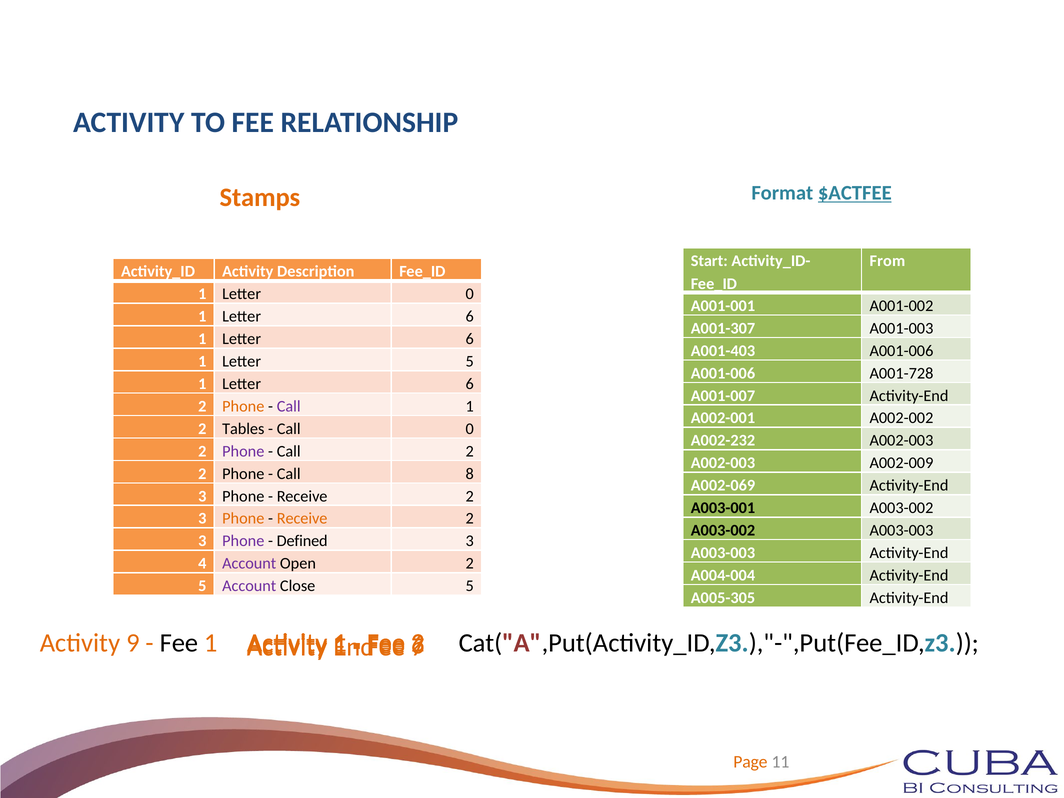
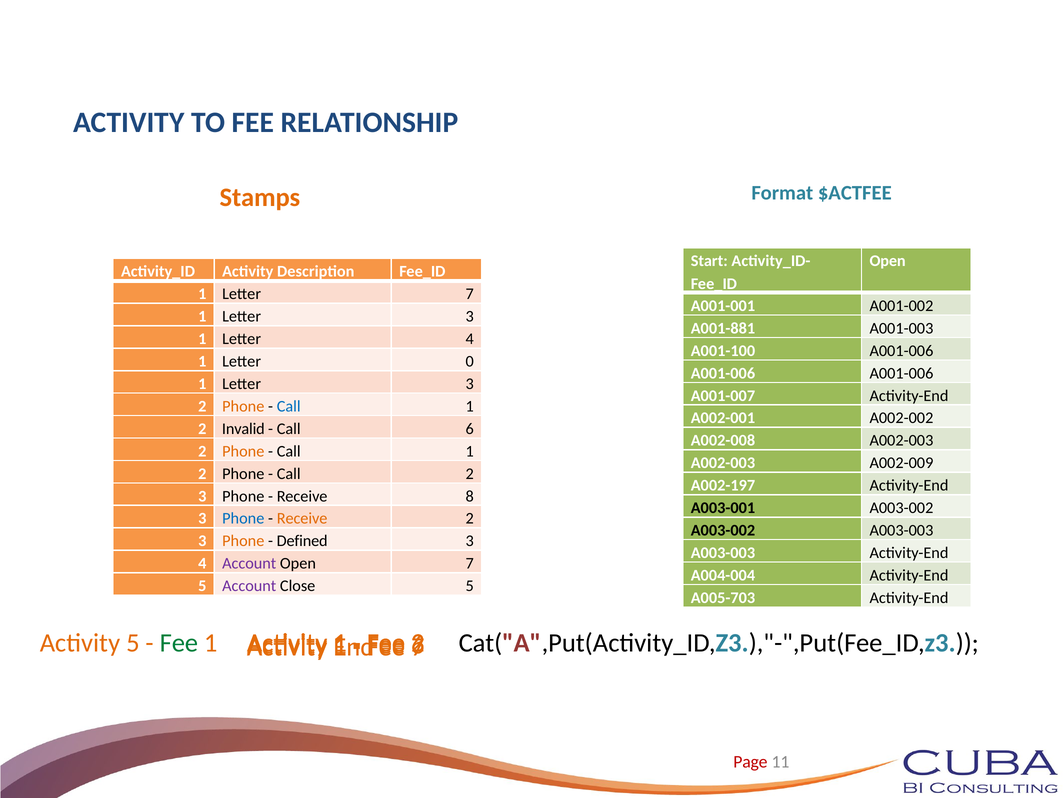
$ACTFEE underline: present -> none (855, 193)
From: From -> Open (888, 261)
Letter 0: 0 -> 7 (470, 294)
6: 6 -> 3 (470, 317)
A001-307: A001-307 -> A001-881 (723, 328)
6: 6 -> 4 (470, 339)
A001-403: A001-403 -> A001-100 (723, 351)
Letter 5: 5 -> 0 (470, 361)
A001-728: A001-728 -> A001-006 (901, 373)
6: 6 -> 3 (470, 384)
Call colour: purple -> blue (289, 406)
Tables: Tables -> Invalid (243, 429)
Call 0: 0 -> 6 (470, 429)
A002-232: A002-232 -> A002-008 (723, 441)
Phone colour: purple -> orange (243, 451)
2: 2 -> 1 (470, 451)
Call 8: 8 -> 2 (470, 474)
A002-069: A002-069 -> A002-197 (723, 485)
2: 2 -> 8 (470, 496)
Phone colour: orange -> blue (243, 519)
Phone colour: purple -> orange (243, 541)
Open 2: 2 -> 7 (470, 563)
A005-305: A005-305 -> A005-703 (723, 598)
Activity 9: 9 -> 5 (133, 643)
Fee colour: black -> green (179, 643)
Page colour: orange -> red (750, 762)
